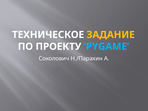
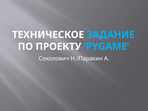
ЗАДАНИЕ colour: yellow -> light blue (111, 35)
